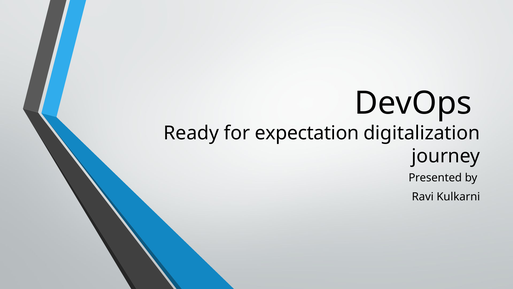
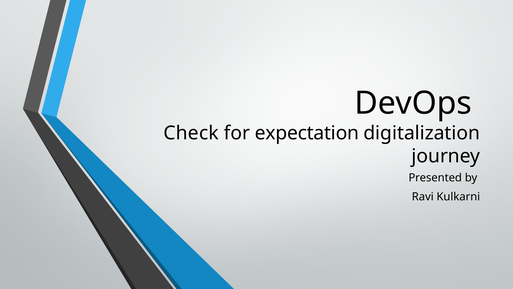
Ready: Ready -> Check (191, 133)
